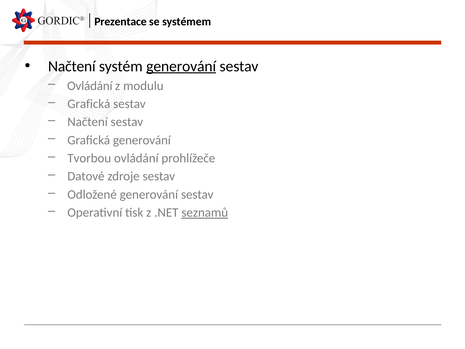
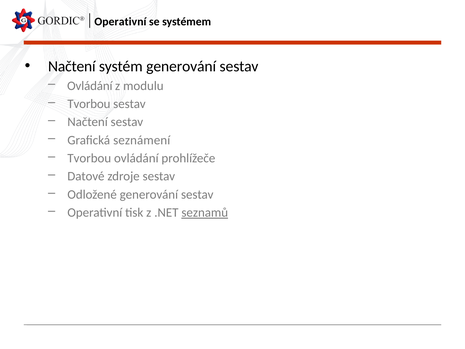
Prezentace: Prezentace -> Operativní (120, 22)
generování underline: present -> none (181, 66)
Grafická: Grafická -> Tvorbou (89, 104)
Grafická generování: generování -> seznámení (142, 140)
